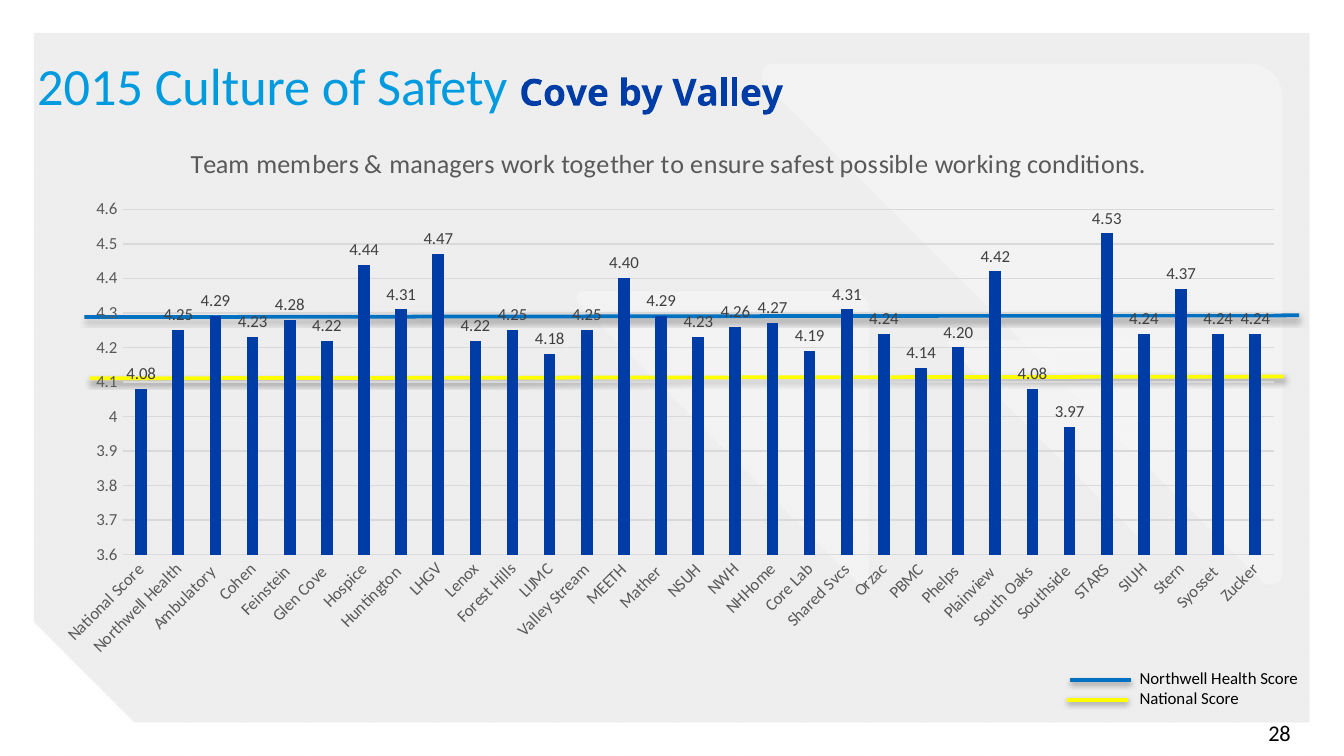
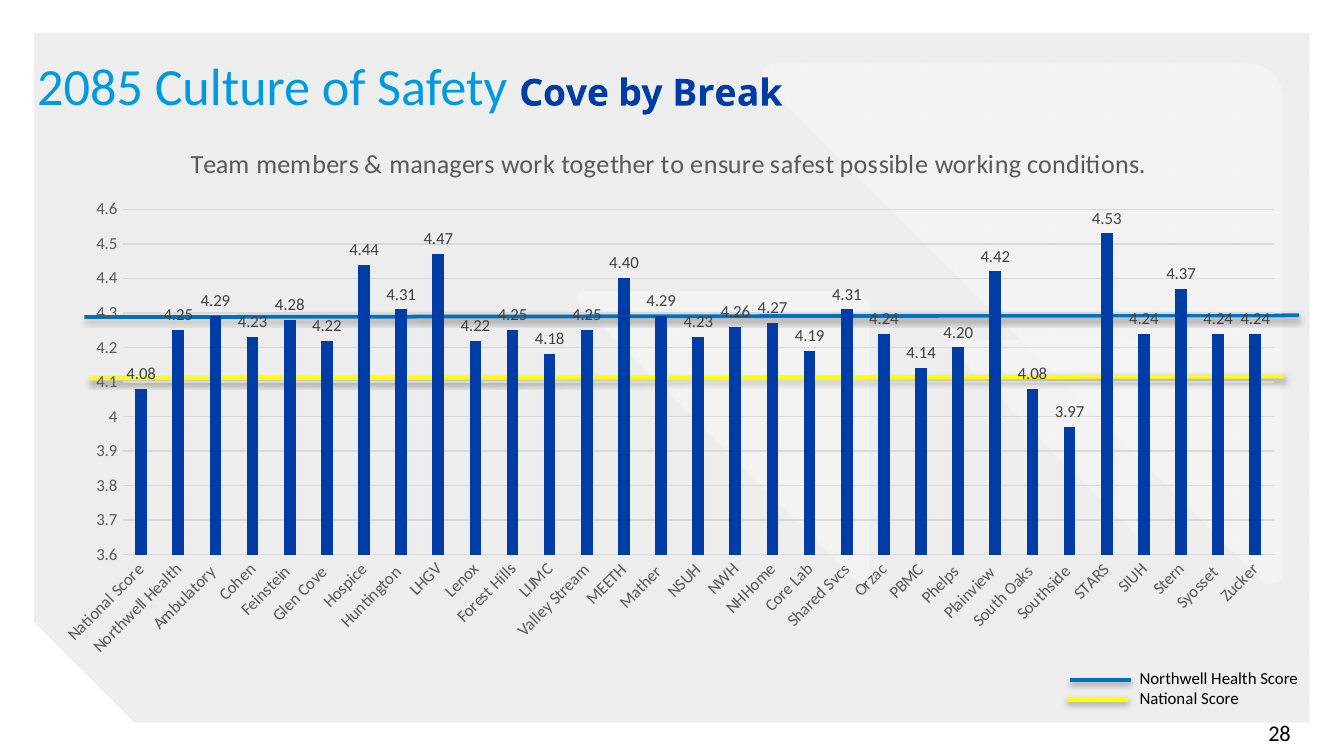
2015: 2015 -> 2085 (90, 88)
Valley: Valley -> Break (727, 93)
